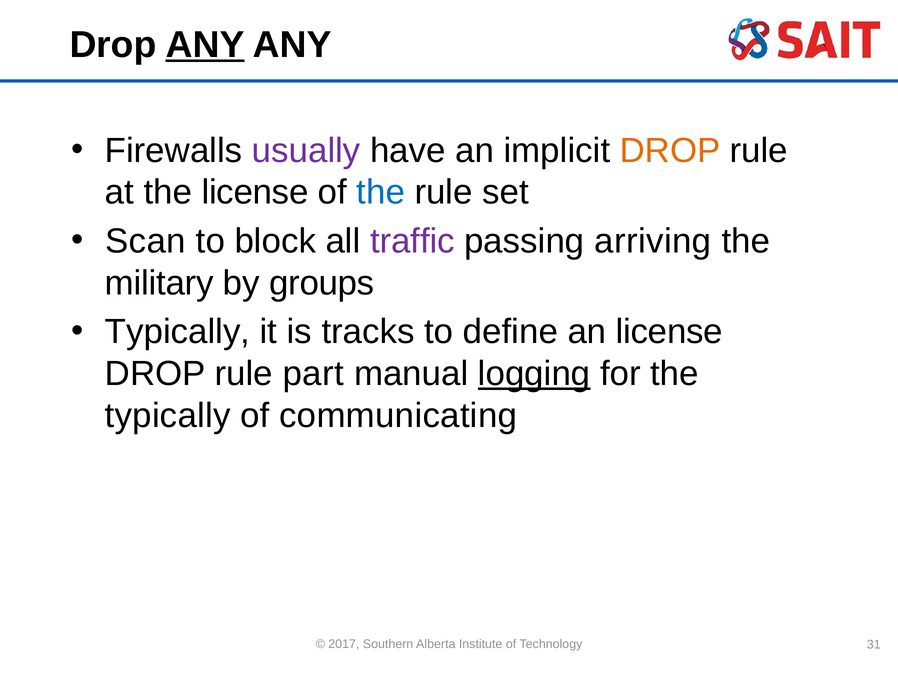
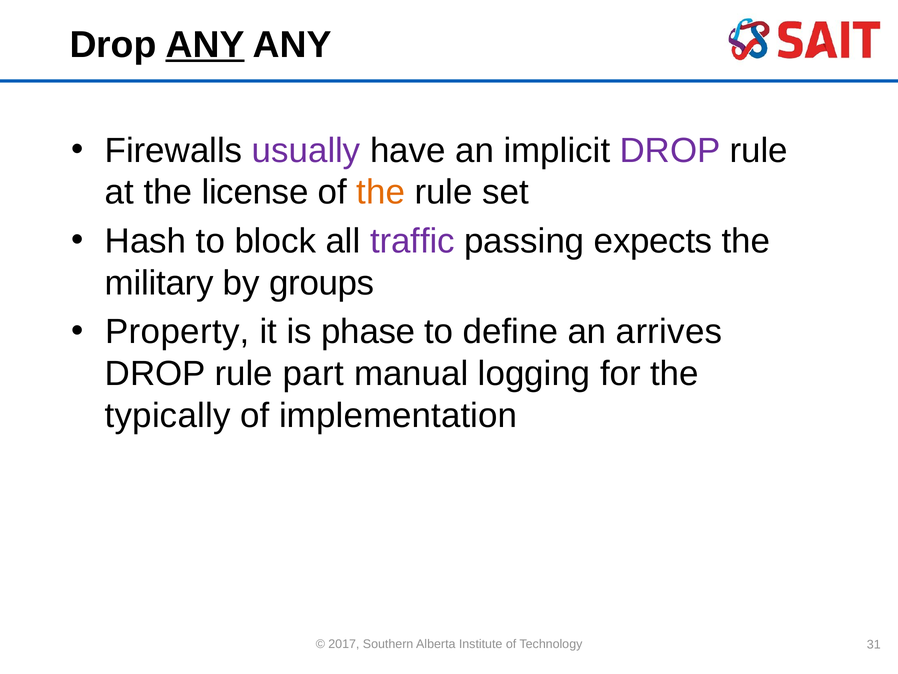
DROP colour: orange -> purple (670, 150)
the colour: blue -> orange (381, 192)
Scan: Scan -> Hash (146, 241)
arriving: arriving -> expects (653, 241)
Typically: Typically -> Property (177, 332)
tracks: tracks -> phase (368, 332)
an license: license -> arrives (669, 332)
logging underline: present -> none (534, 373)
communicating: communicating -> implementation (398, 415)
